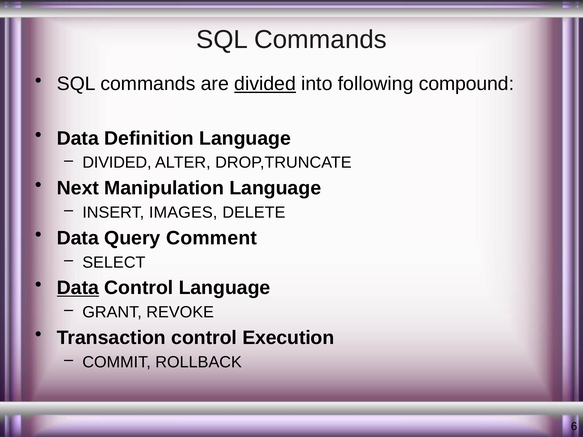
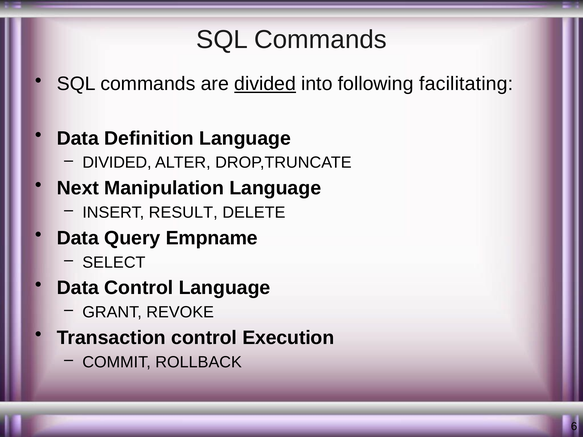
compound: compound -> facilitating (466, 84)
IMAGES: IMAGES -> RESULT (183, 213)
Comment: Comment -> Empname (212, 238)
Data underline: present -> none (78, 288)
